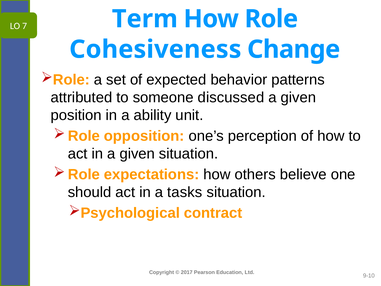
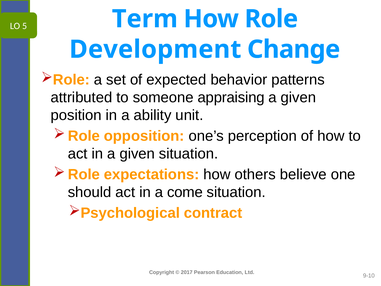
7: 7 -> 5 (25, 26)
Cohesiveness: Cohesiveness -> Development (155, 49)
discussed: discussed -> appraising (231, 97)
tasks: tasks -> come (185, 192)
